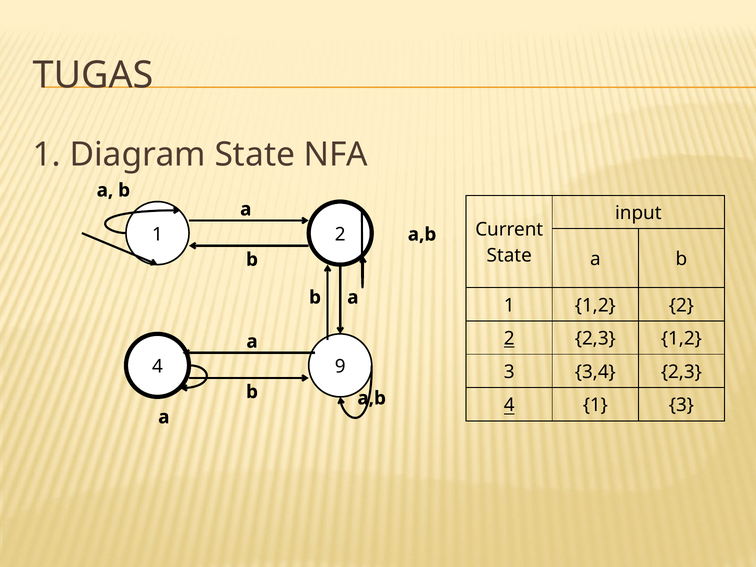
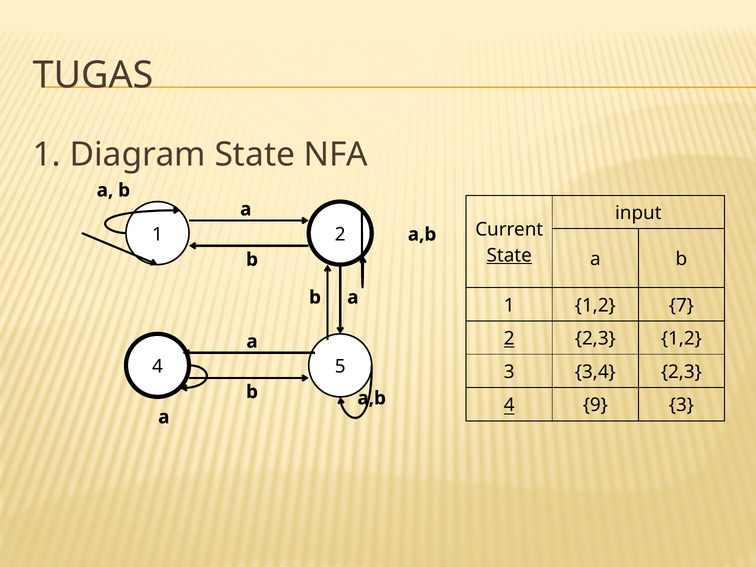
State underline: none -> present (509, 255)
1,2 2: 2 -> 7 (681, 305)
9: 9 -> 5 (340, 367)
4 1: 1 -> 9 (595, 405)
